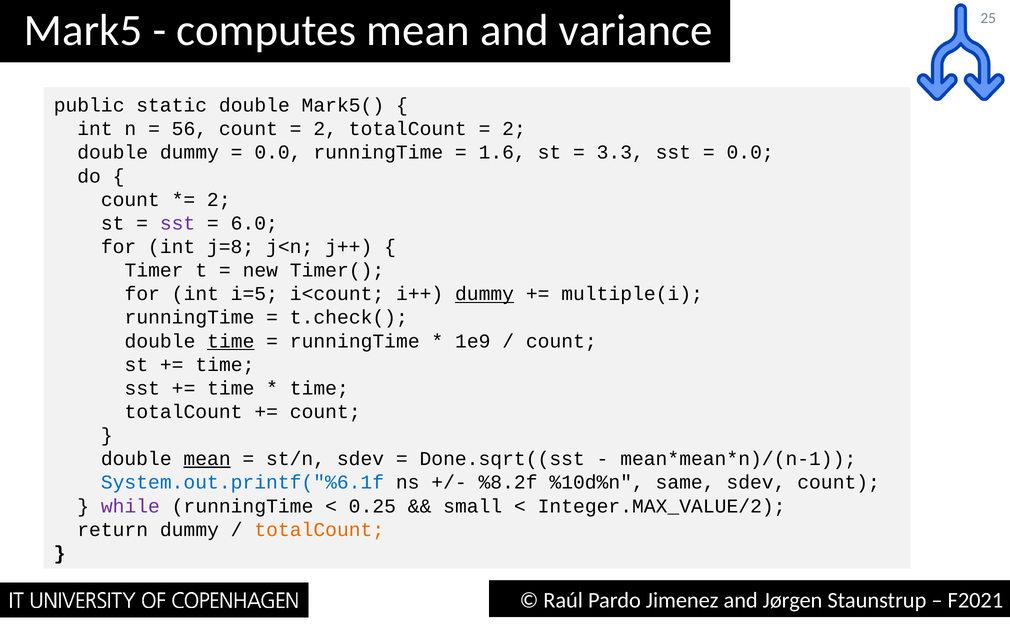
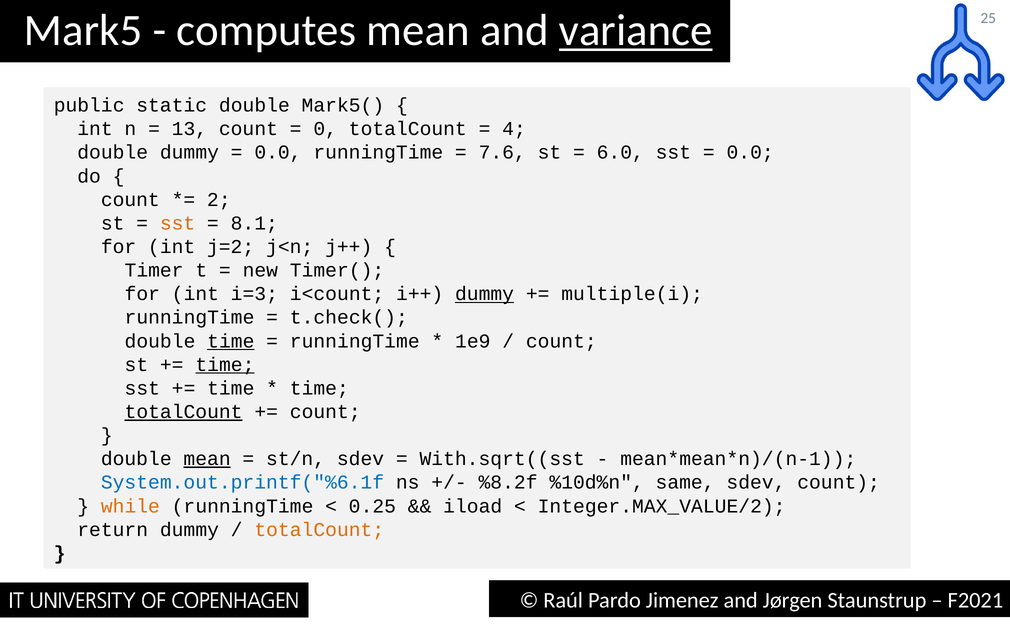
variance underline: none -> present (636, 30)
56: 56 -> 13 (189, 129)
2: 2 -> 0 (325, 129)
2: 2 -> 4 (514, 129)
1.6: 1.6 -> 7.6 (502, 153)
3.3: 3.3 -> 6.0 (620, 153)
sst colour: purple -> orange (178, 223)
6.0: 6.0 -> 8.1 (254, 223)
j=8: j=8 -> j=2 (231, 247)
i=5: i=5 -> i=3 (254, 294)
time underline: none -> present (225, 365)
totalCount underline: none -> present (184, 412)
Done.sqrt((sst: Done.sqrt((sst -> With.sqrt((sst (502, 459)
while colour: purple -> orange (130, 506)
small: small -> iload (473, 506)
